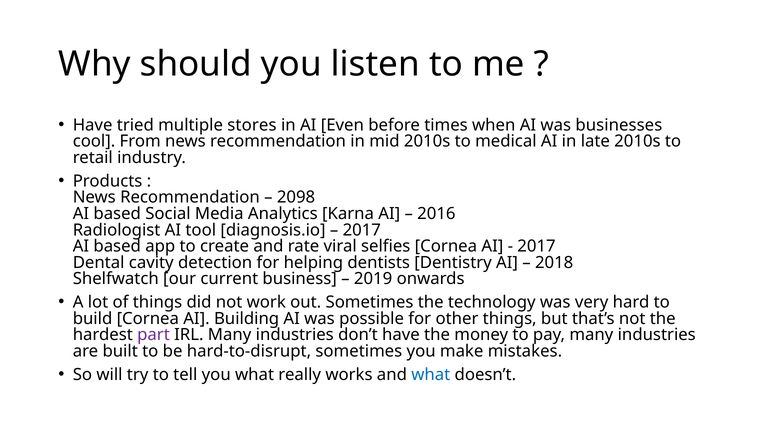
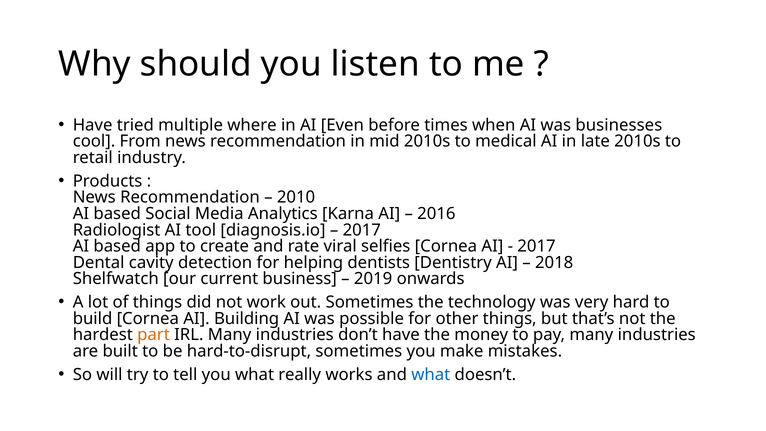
stores: stores -> where (252, 125)
2098: 2098 -> 2010 (296, 197)
part colour: purple -> orange (154, 335)
